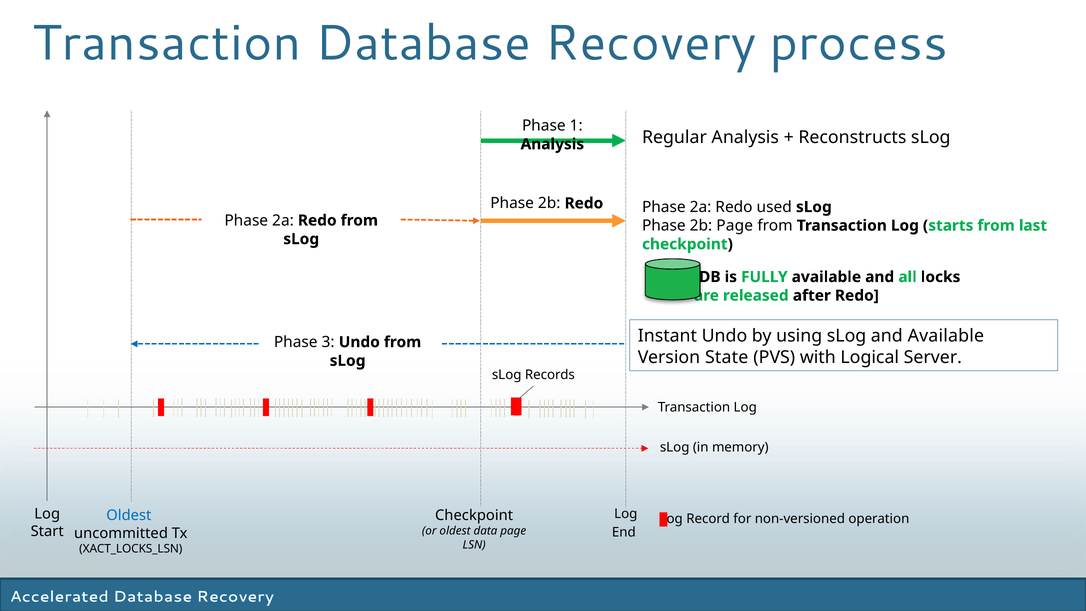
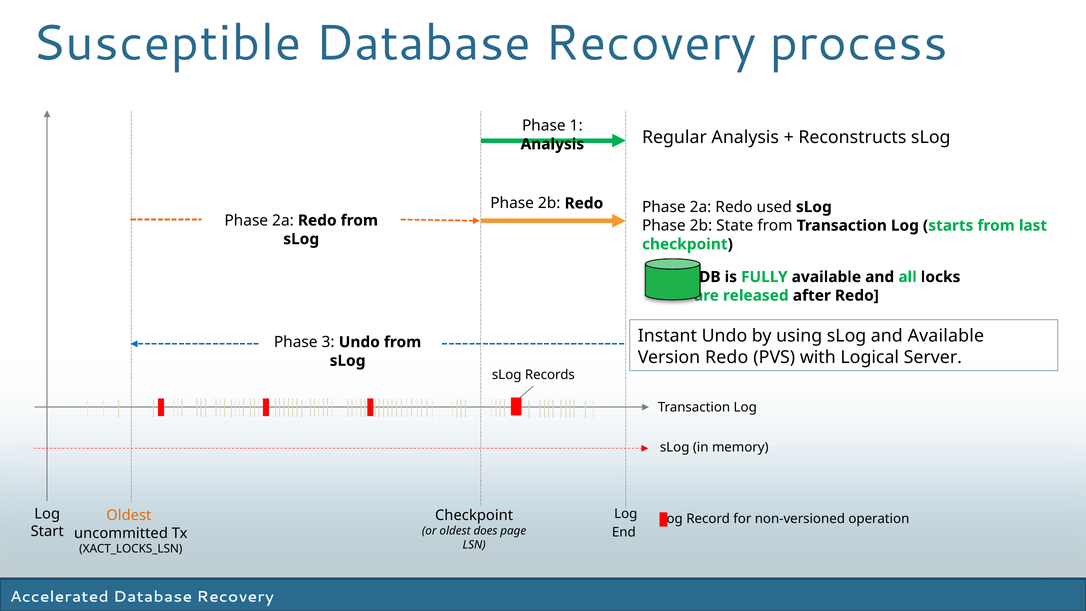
Transaction: Transaction -> Susceptible (167, 43)
2b Page: Page -> State (735, 226)
Version State: State -> Redo (727, 357)
Oldest colour: blue -> orange (129, 515)
data: data -> does (486, 531)
